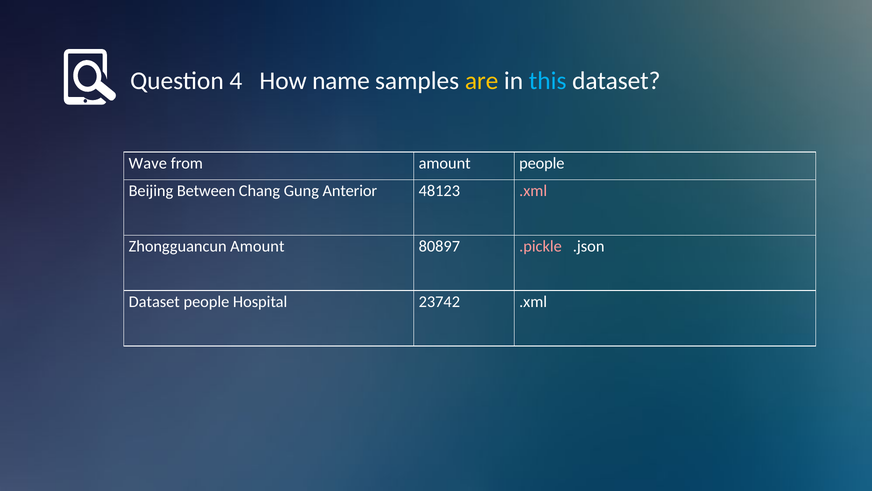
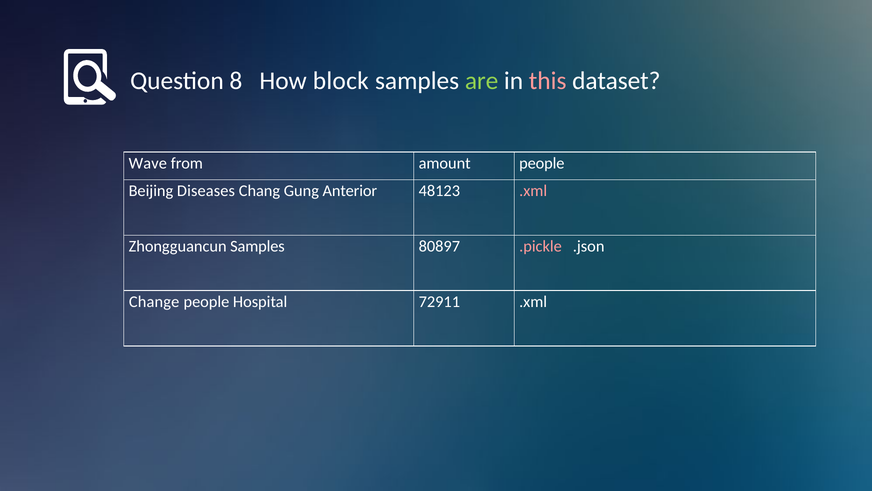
4: 4 -> 8 (236, 81)
name: name -> block (341, 81)
are colour: yellow -> light green (482, 81)
this colour: light blue -> pink (548, 81)
Between: Between -> Diseases (206, 191)
Zhongguancun Amount: Amount -> Samples (257, 246)
Dataset: Dataset -> Change (154, 301)
23742: 23742 -> 72911 (439, 301)
